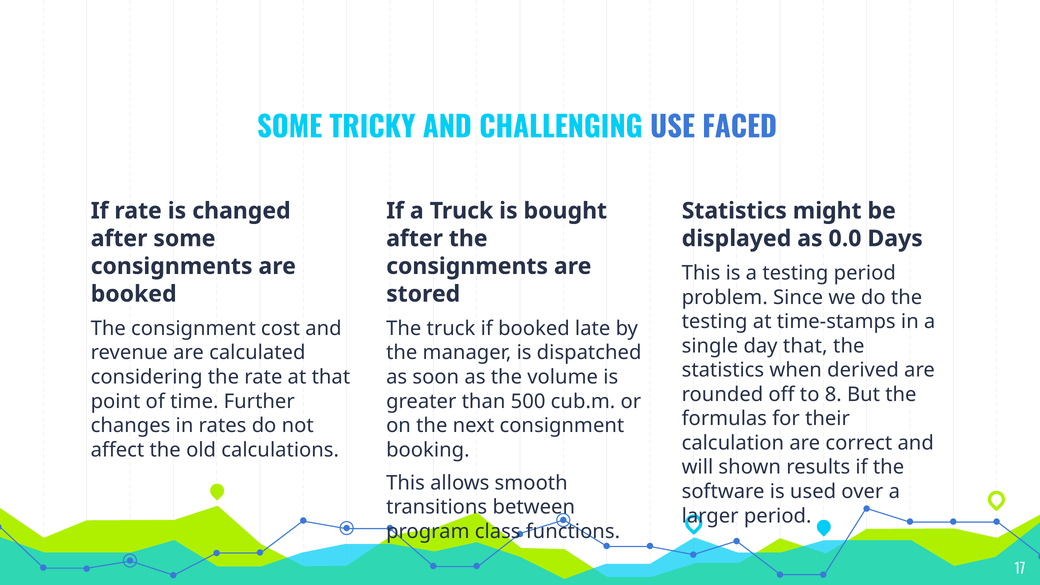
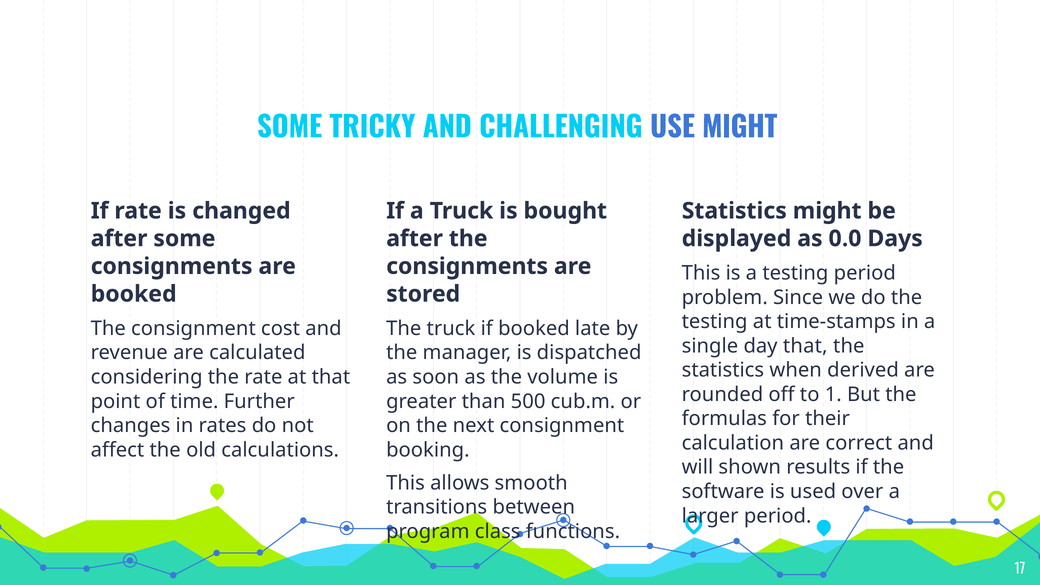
USE FACED: FACED -> MIGHT (740, 128)
8: 8 -> 1 (833, 394)
